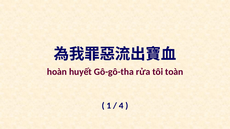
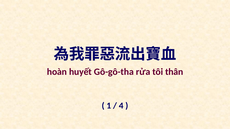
toàn: toàn -> thân (174, 72)
